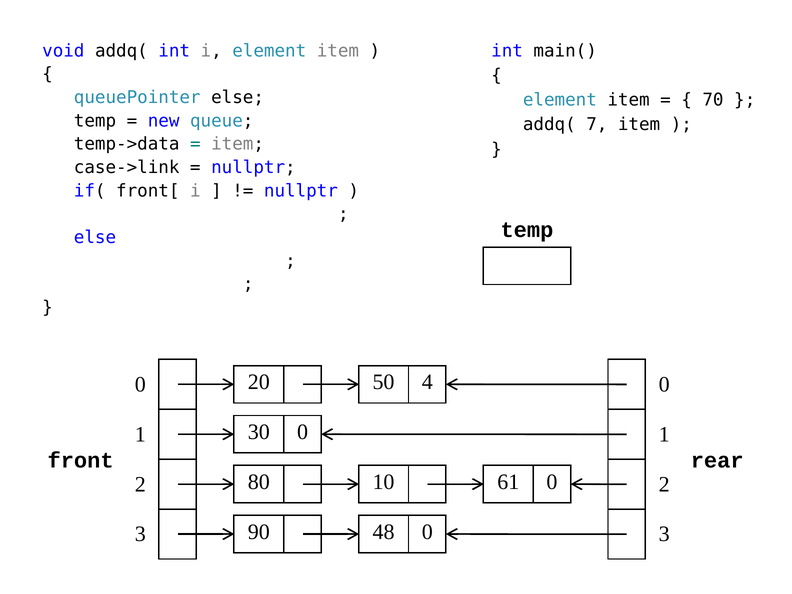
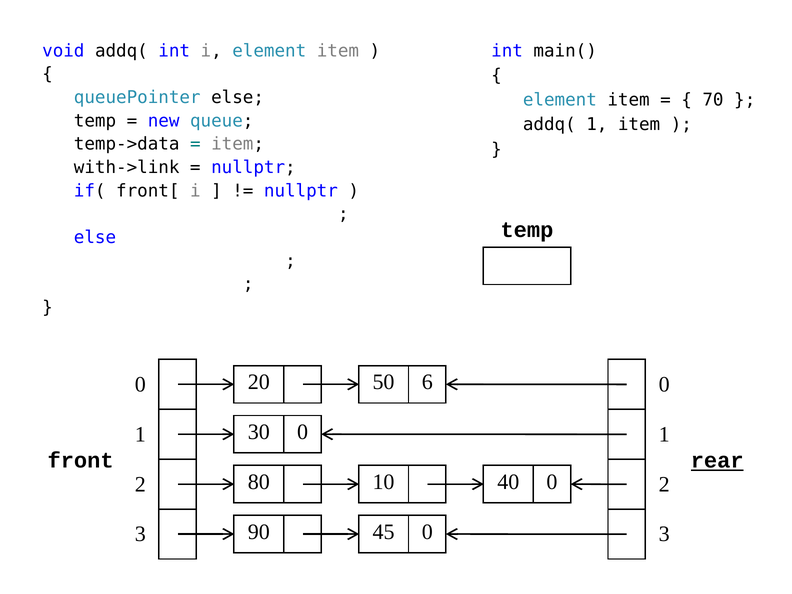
addq( 7: 7 -> 1 (597, 125)
case->link: case->link -> with->link (127, 167)
4: 4 -> 6 (427, 382)
rear underline: none -> present (717, 461)
61: 61 -> 40 (508, 482)
48: 48 -> 45 (384, 532)
